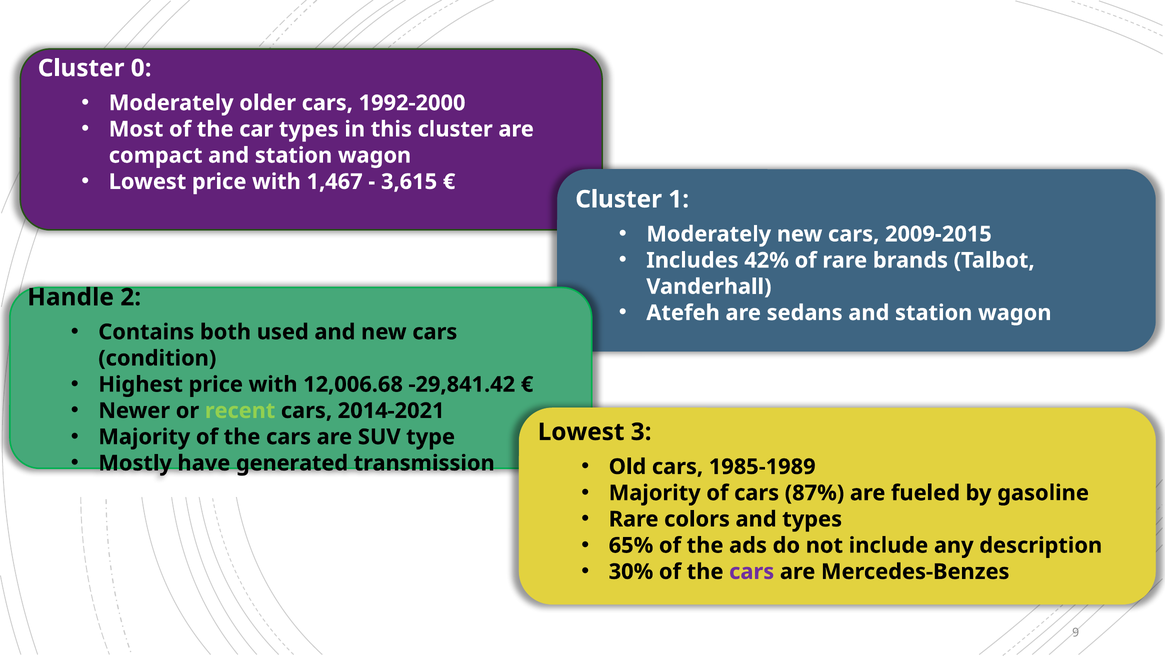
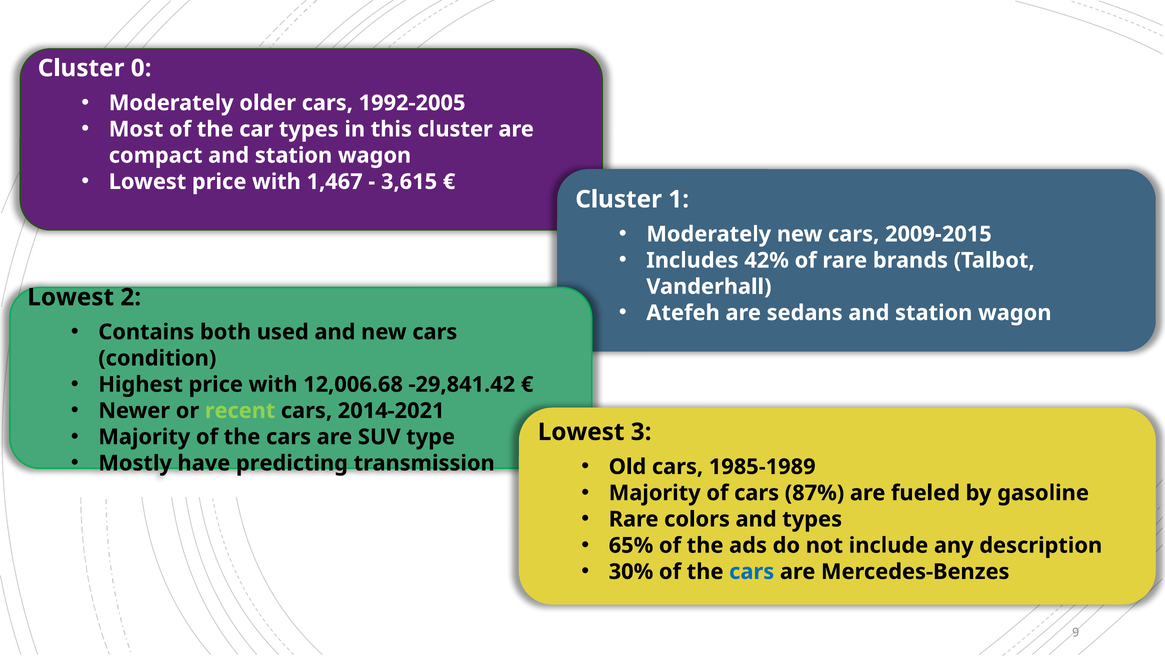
1992-2000: 1992-2000 -> 1992-2005 (412, 103)
Handle: Handle -> Lowest (71, 297)
generated: generated -> predicting (292, 463)
cars colour: purple -> blue (752, 571)
